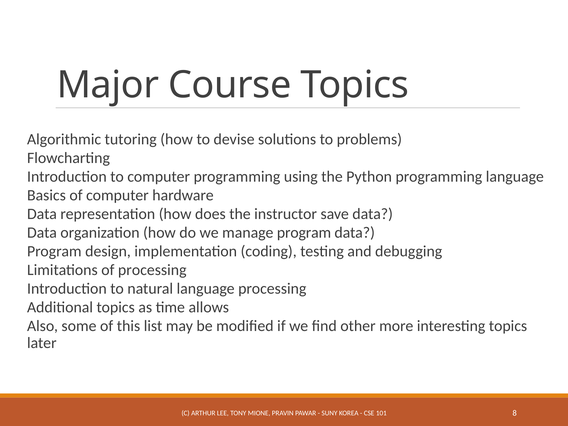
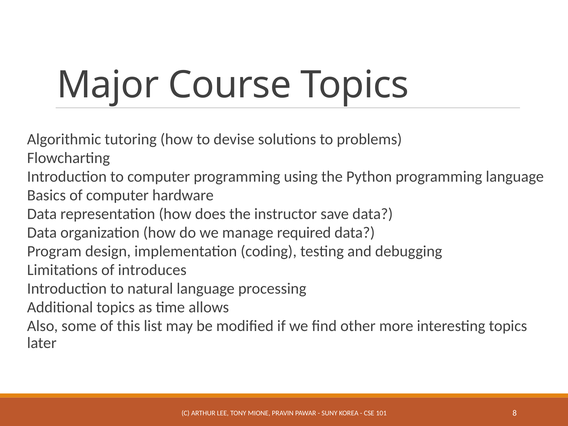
manage program: program -> required (304, 233)
of processing: processing -> introduces (152, 270)
